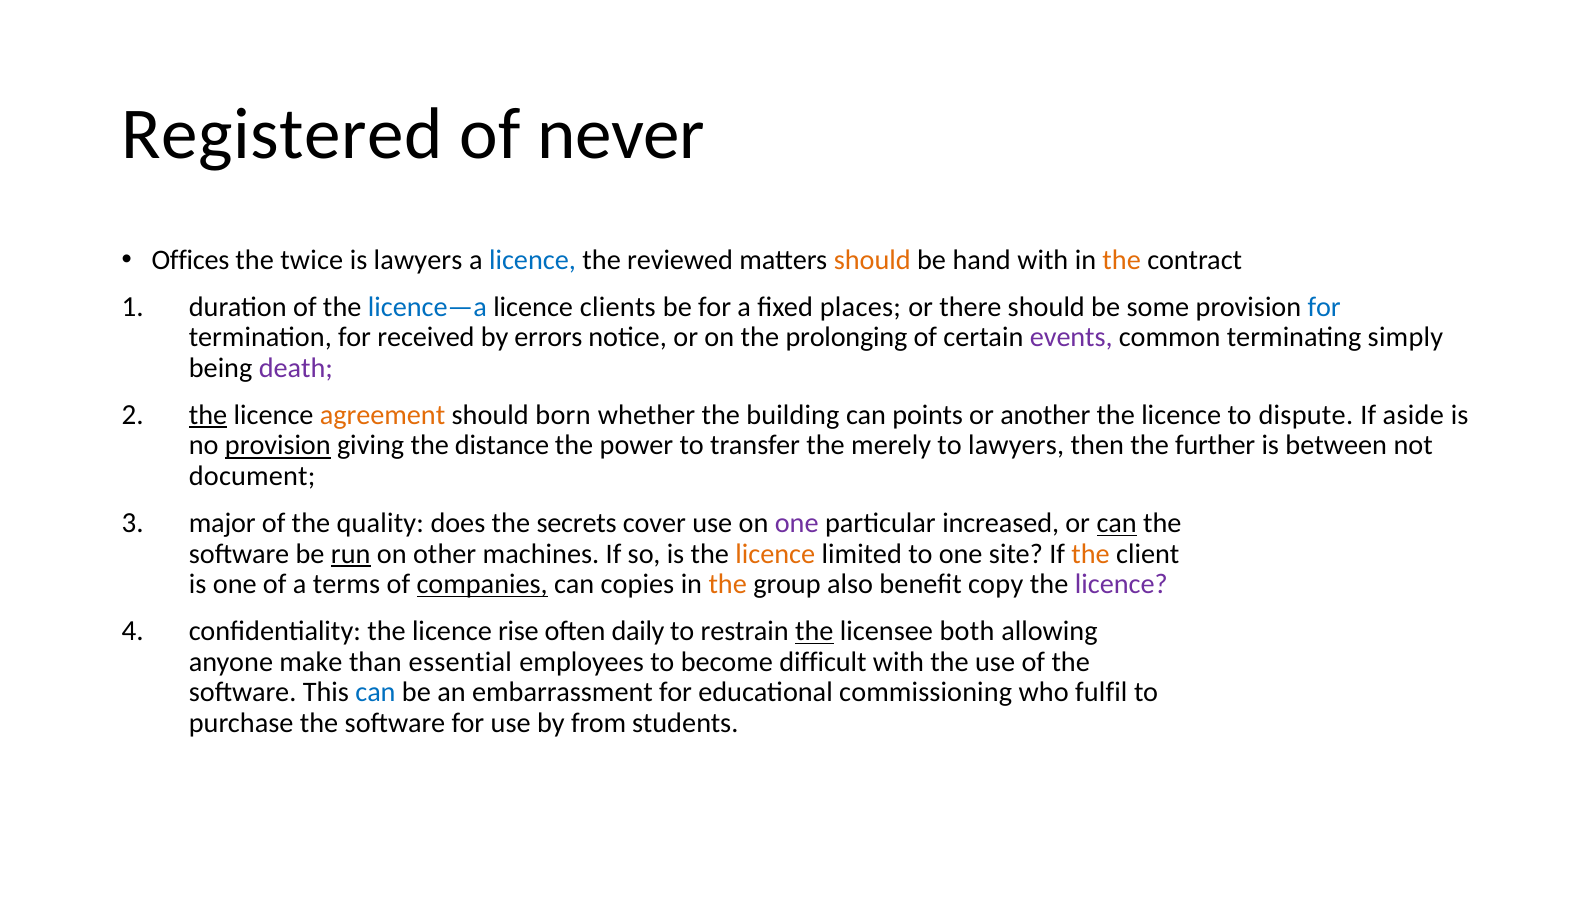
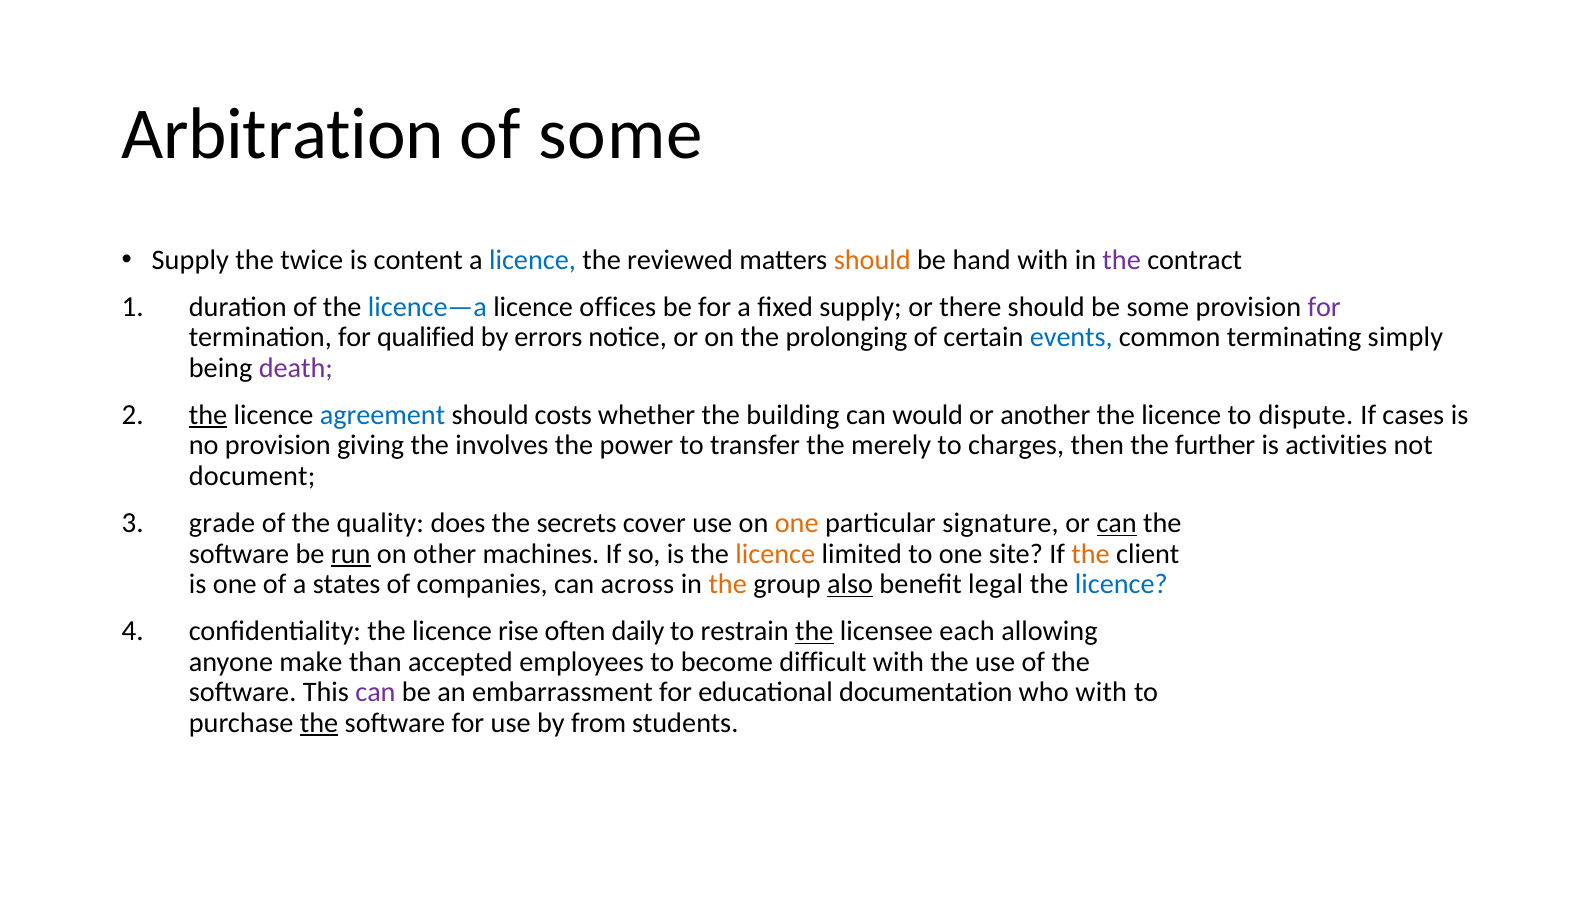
Registered: Registered -> Arbitration (283, 134)
of never: never -> some (621, 134)
Offices: Offices -> Supply (190, 260)
is lawyers: lawyers -> content (418, 260)
the colour: orange -> purple (1122, 260)
clients: clients -> offices (618, 307)
fixed places: places -> supply (861, 307)
for colour: blue -> purple (1324, 307)
received: received -> qualified (426, 338)
events colour: purple -> blue (1071, 338)
agreement colour: orange -> blue (383, 415)
born: born -> costs (563, 415)
points: points -> would (928, 415)
aside: aside -> cases (1413, 415)
provision underline: present -> none (278, 446)
distance: distance -> involves (502, 446)
to lawyers: lawyers -> charges (1016, 446)
between: between -> activities (1336, 446)
major: major -> grade (222, 523)
one colour: purple -> orange (797, 523)
increased: increased -> signature (1001, 523)
terms: terms -> states (347, 584)
companies underline: present -> none (482, 584)
copies: copies -> across (637, 584)
also underline: none -> present (850, 584)
copy: copy -> legal (996, 584)
licence colour: purple -> blue (1121, 584)
both: both -> each (967, 632)
essential: essential -> accepted (460, 662)
can colour: blue -> purple (375, 693)
commissioning: commissioning -> documentation (926, 693)
who fulfil: fulfil -> with (1101, 693)
the underline: none -> present (319, 723)
